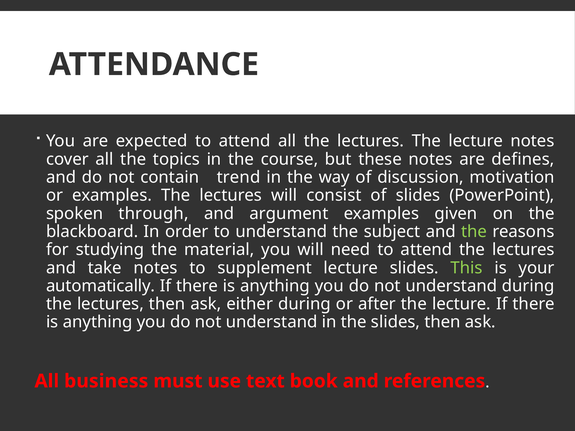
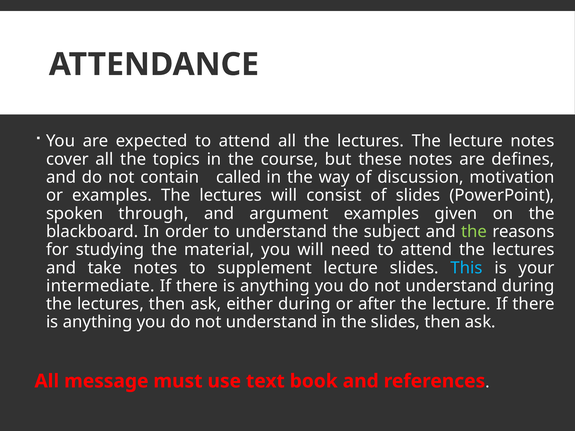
trend: trend -> called (239, 177)
This colour: light green -> light blue (467, 268)
automatically: automatically -> intermediate (100, 286)
business: business -> message (106, 381)
